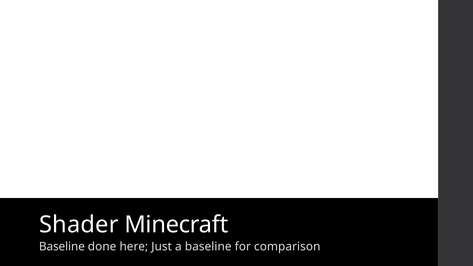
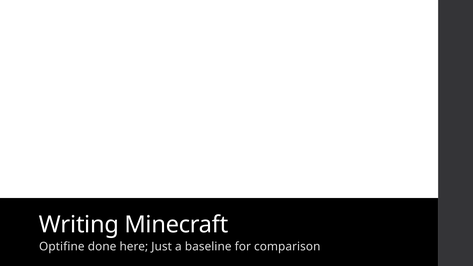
Shader: Shader -> Writing (79, 225)
Baseline: Baseline -> Optifine (62, 247)
